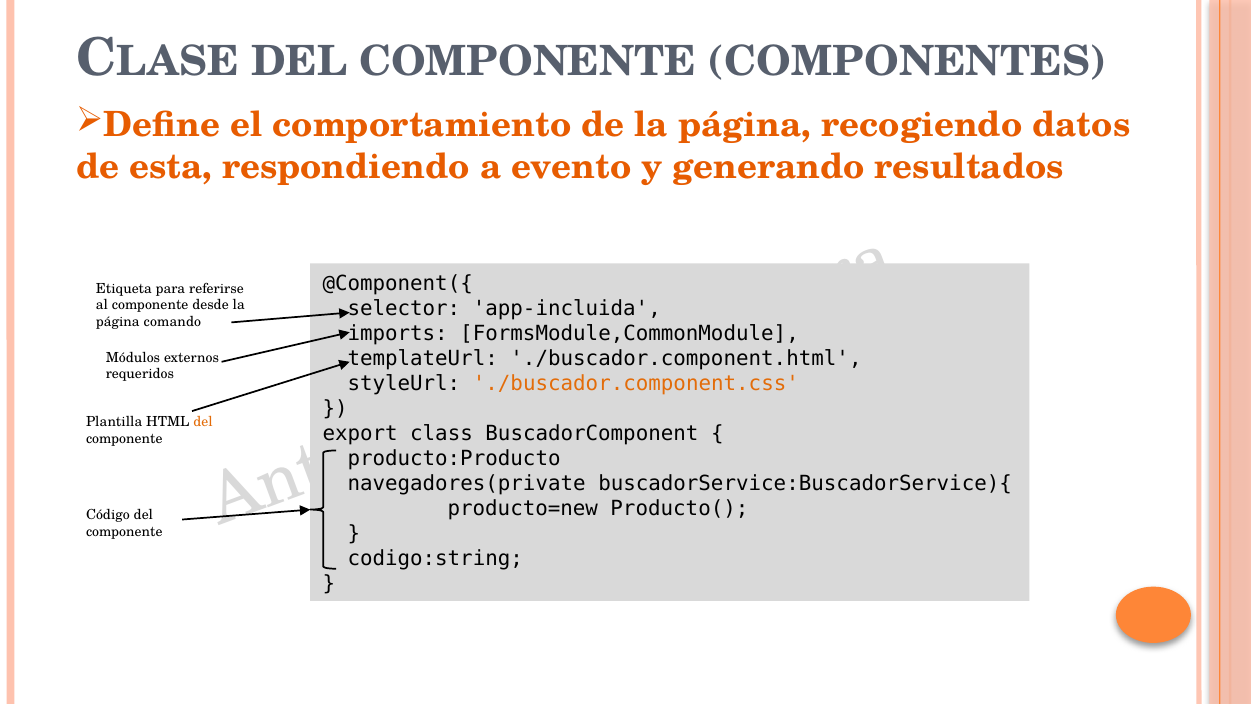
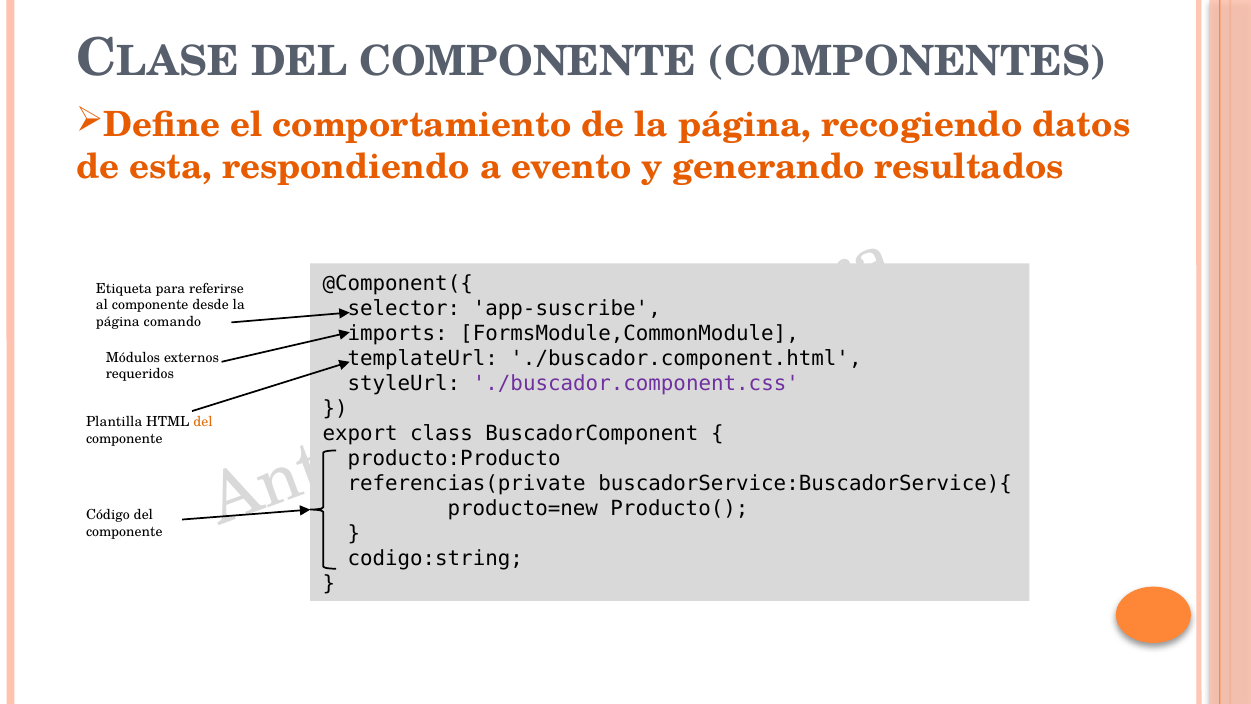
app-incluida: app-incluida -> app-suscribe (567, 308)
./buscador.component.css colour: orange -> purple (636, 383)
navegadores(private: navegadores(private -> referencias(private (467, 483)
